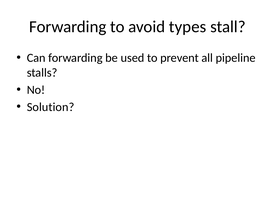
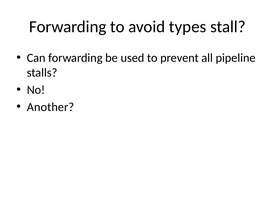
Solution: Solution -> Another (51, 107)
